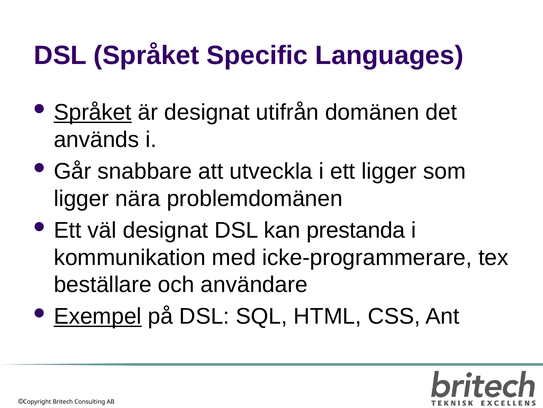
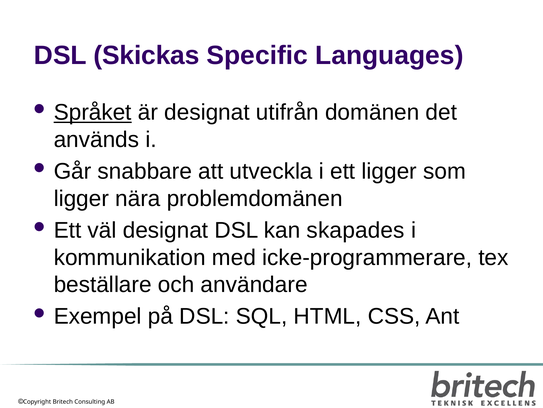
DSL Språket: Språket -> Skickas (147, 55)
prestanda: prestanda -> skapades (356, 230)
Exempel underline: present -> none (98, 316)
